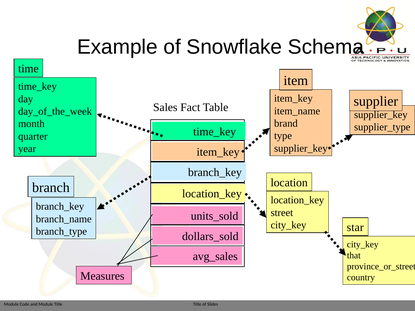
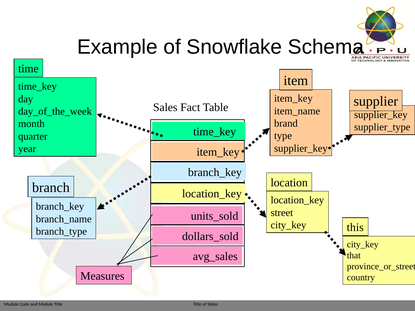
star: star -> this (355, 228)
